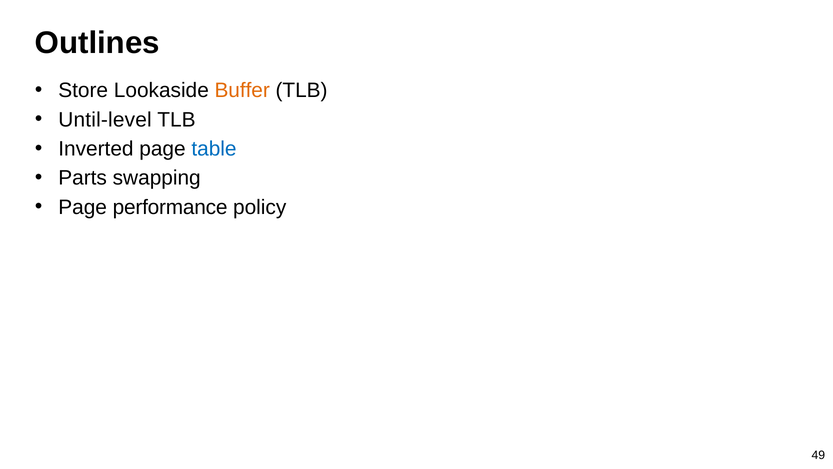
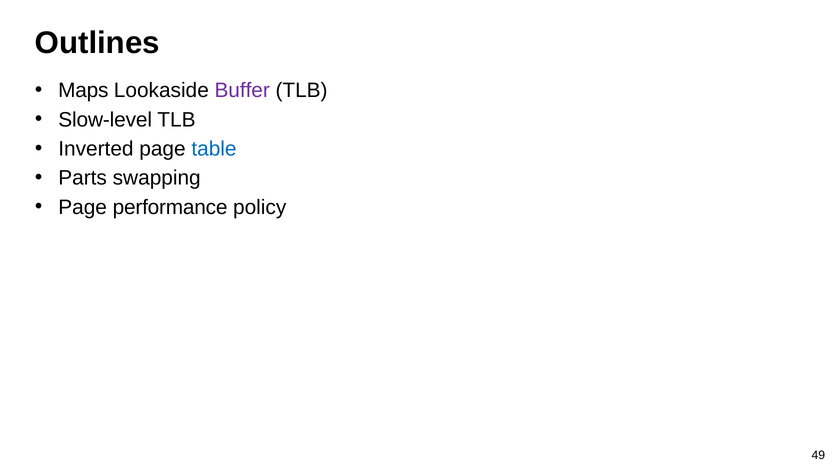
Store: Store -> Maps (83, 90)
Buffer colour: orange -> purple (242, 90)
Until-level: Until-level -> Slow-level (105, 120)
